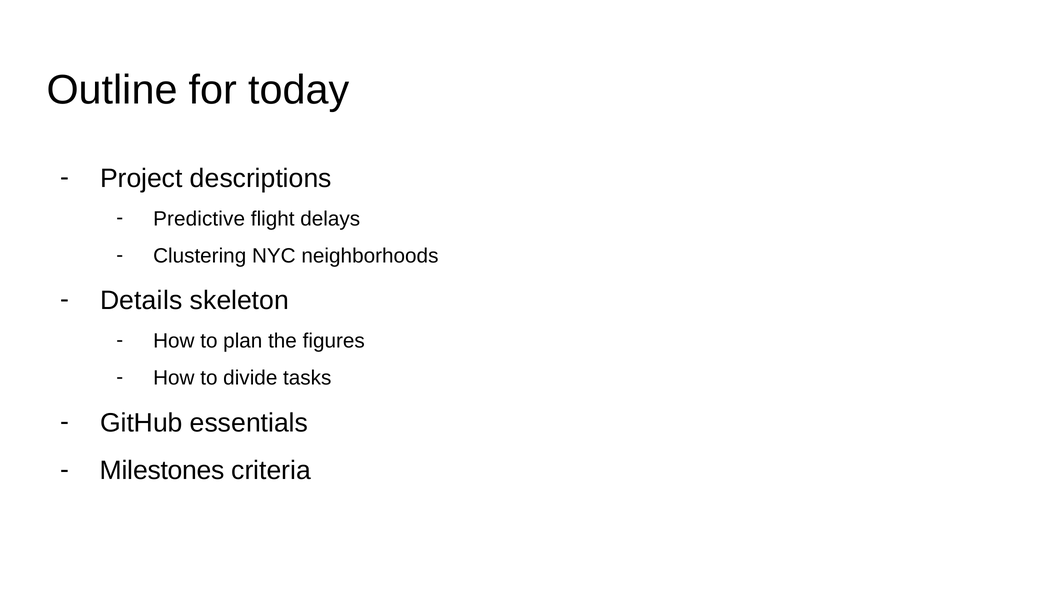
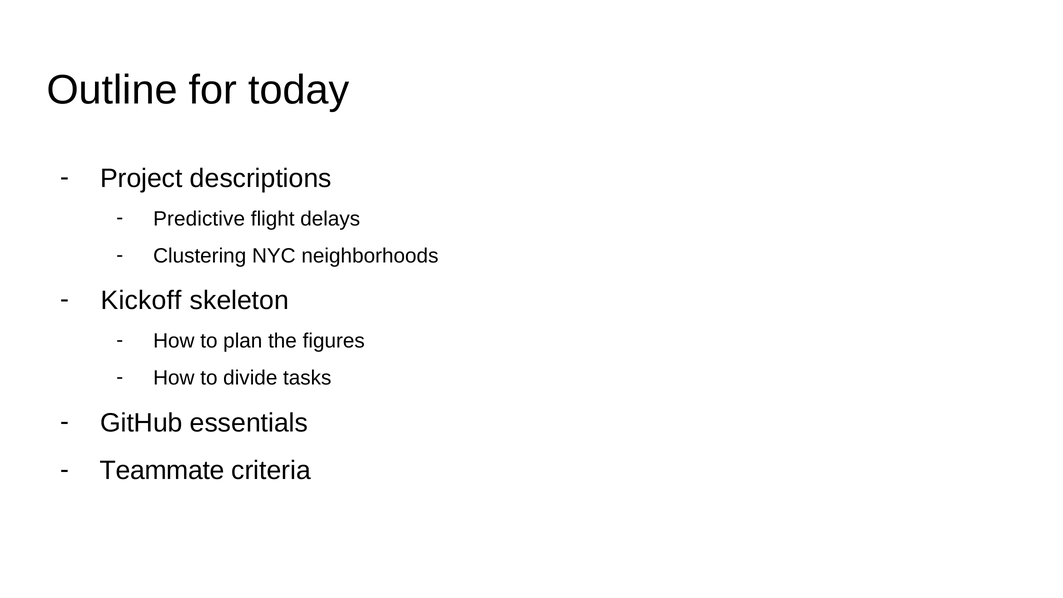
Details: Details -> Kickoff (141, 301)
Milestones: Milestones -> Teammate (162, 471)
